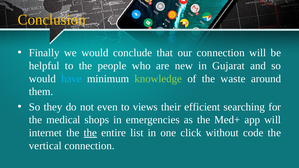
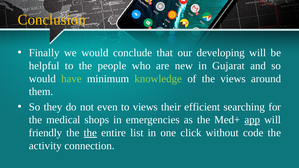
our connection: connection -> developing (221, 53)
have colour: light blue -> light green (71, 79)
the waste: waste -> views (233, 79)
app underline: none -> present (252, 120)
internet: internet -> friendly (45, 133)
vertical: vertical -> activity (45, 146)
